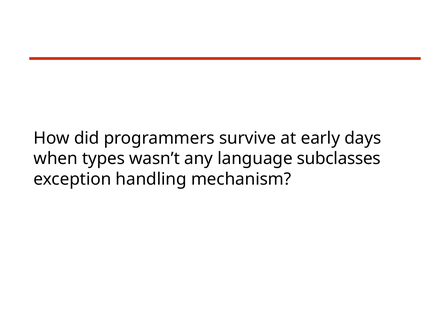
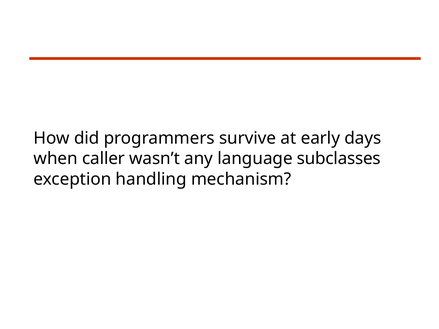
types: types -> caller (104, 159)
